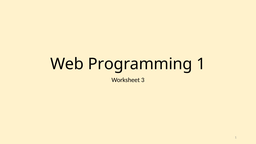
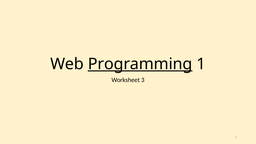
Programming underline: none -> present (140, 64)
